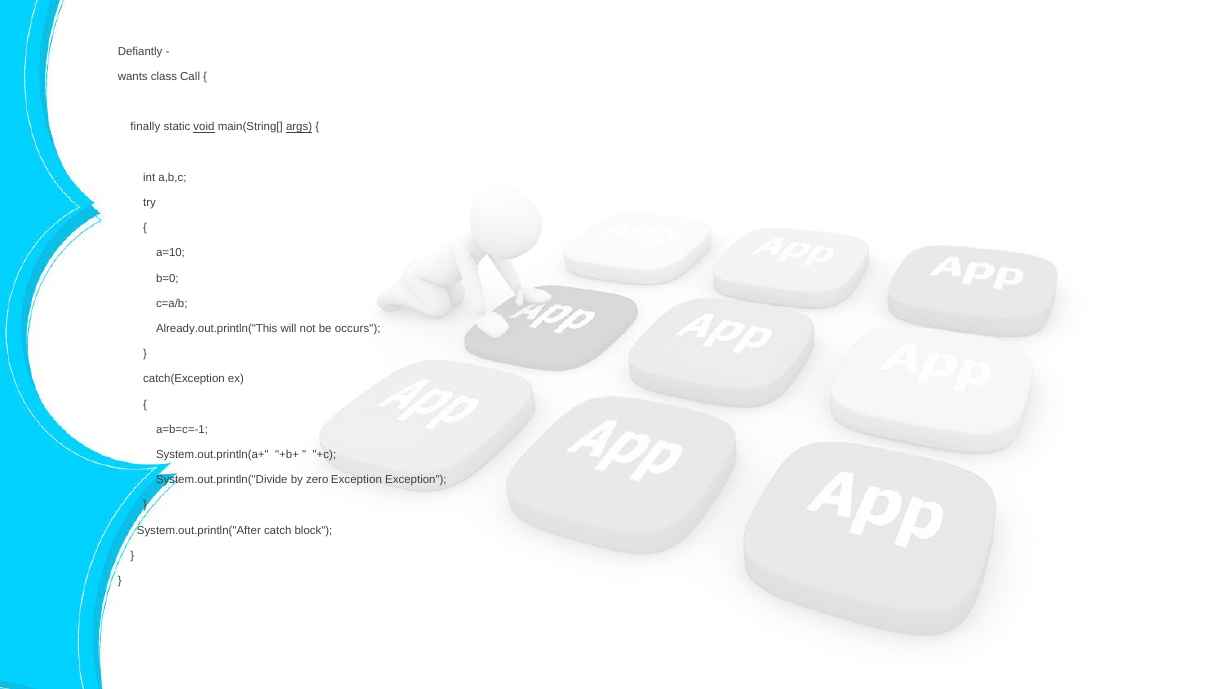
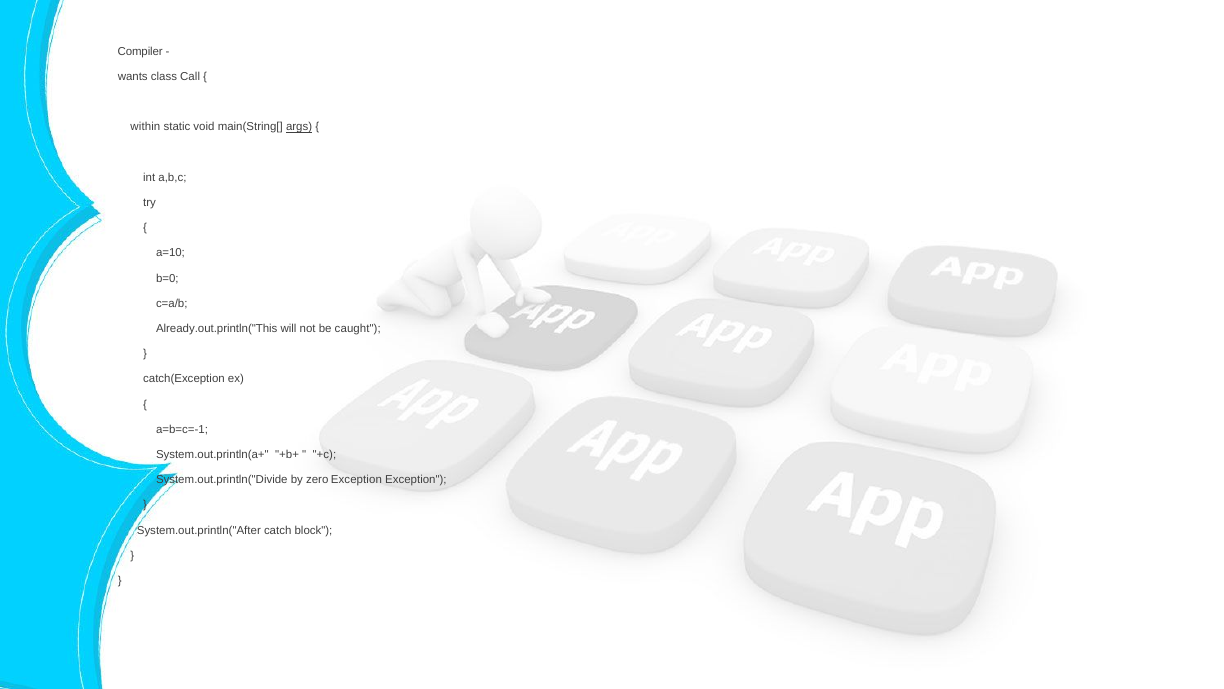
Defiantly: Defiantly -> Compiler (140, 51)
finally: finally -> within (145, 127)
void underline: present -> none (204, 127)
occurs: occurs -> caught (358, 328)
